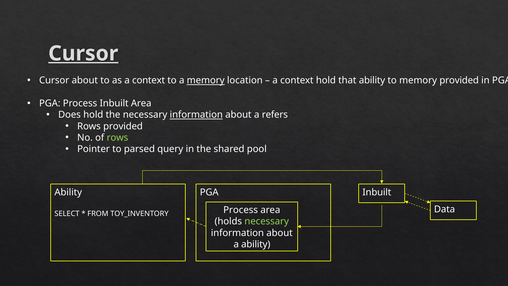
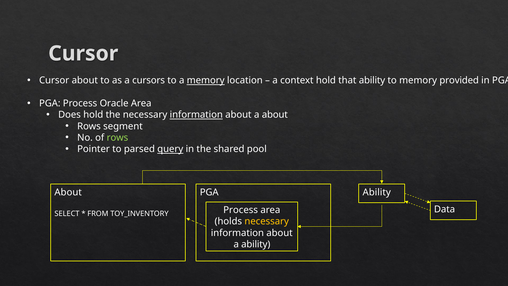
Cursor underline: present -> none (83, 53)
as a context: context -> cursors (149, 80)
Process Inbuilt: Inbuilt -> Oracle (114, 103)
a refers: refers -> about (275, 115)
Rows provided: provided -> segment (123, 126)
query underline: none -> present (170, 149)
Ability: Ability -> About (68, 192)
Inbuilt: Inbuilt -> Ability (377, 192)
necessary colour: light green -> yellow (267, 221)
